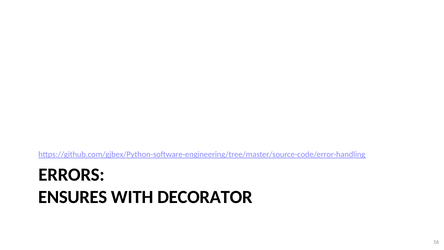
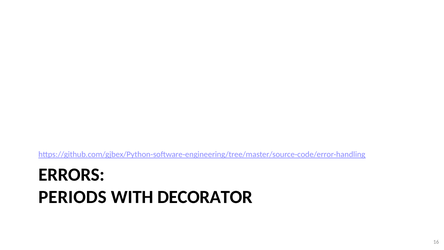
ENSURES: ENSURES -> PERIODS (72, 197)
